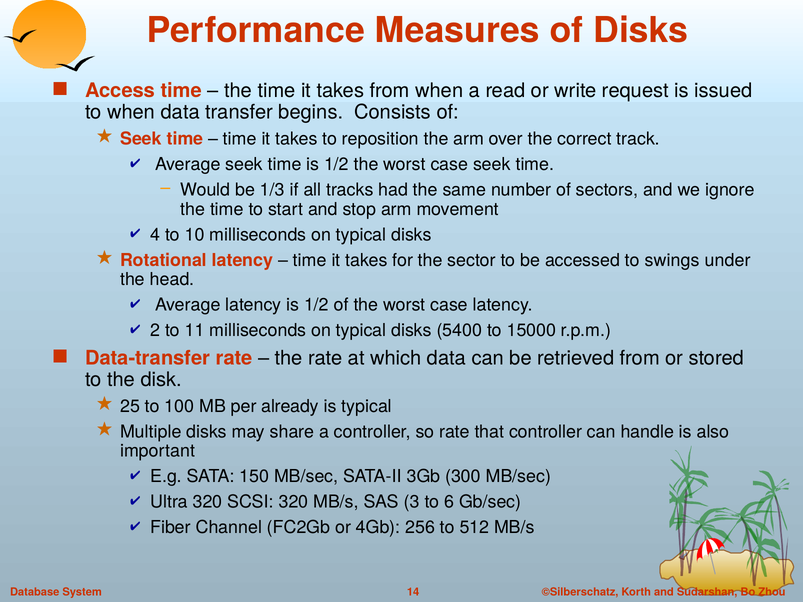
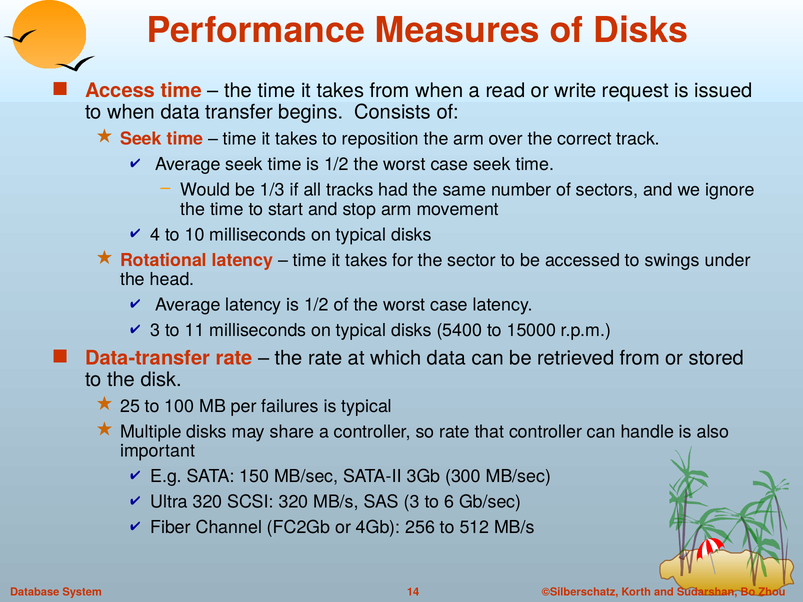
2: 2 -> 3 (155, 331)
already: already -> failures (290, 406)
